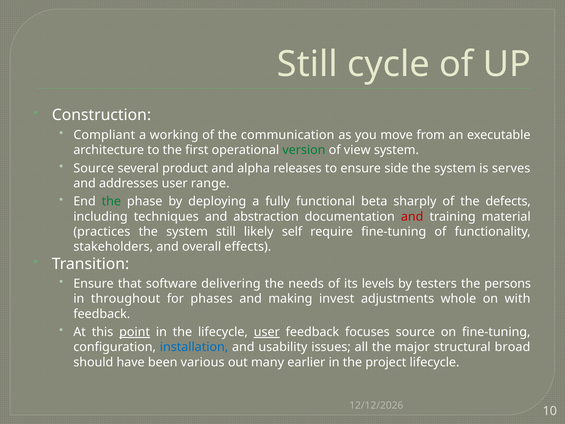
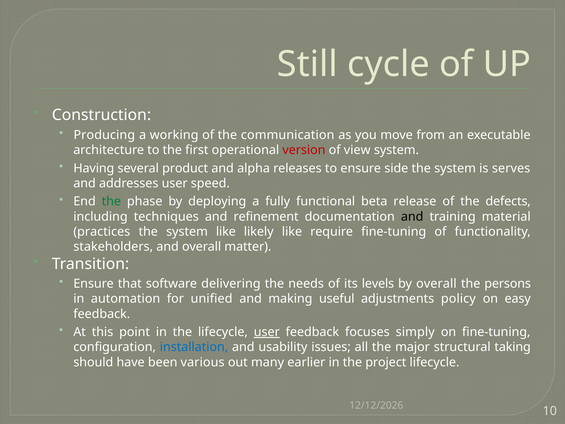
Compliant: Compliant -> Producing (104, 135)
version colour: green -> red (304, 150)
Source: Source -> Having (94, 168)
range: range -> speed (210, 183)
sharply: sharply -> release (415, 201)
abstraction: abstraction -> refinement (266, 216)
and colour: red -> black (412, 216)
system still: still -> like (226, 232)
likely self: self -> like (292, 232)
effects: effects -> matter (248, 247)
by testers: testers -> overall (436, 284)
throughout: throughout -> automation (126, 299)
phases: phases -> unified (212, 299)
invest: invest -> useful (337, 299)
whole: whole -> policy (458, 299)
with: with -> easy (518, 299)
point underline: present -> none (135, 332)
focuses source: source -> simply (415, 332)
broad: broad -> taking (513, 347)
